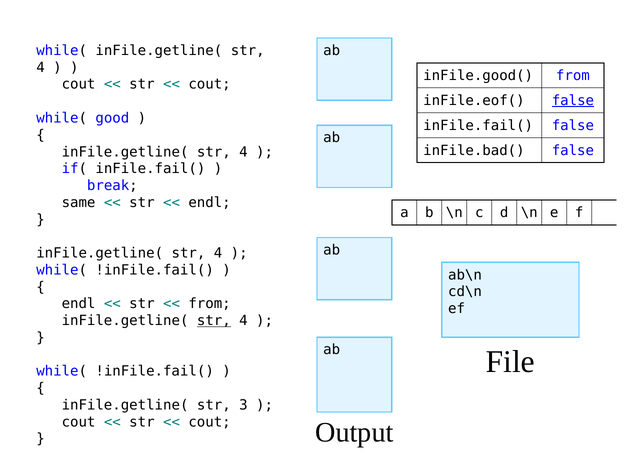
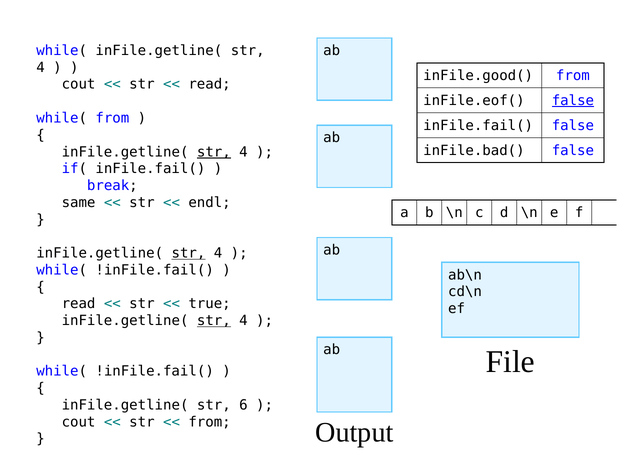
cout: cout -> read (210, 84)
while( good: good -> from (112, 118)
str underline: none -> present (214, 152)
str underline: none -> present (189, 253)
endl: endl -> read (79, 304)
from: from -> true (210, 304)
3: 3 -> 6 (243, 406)
cout: cout -> from (210, 422)
